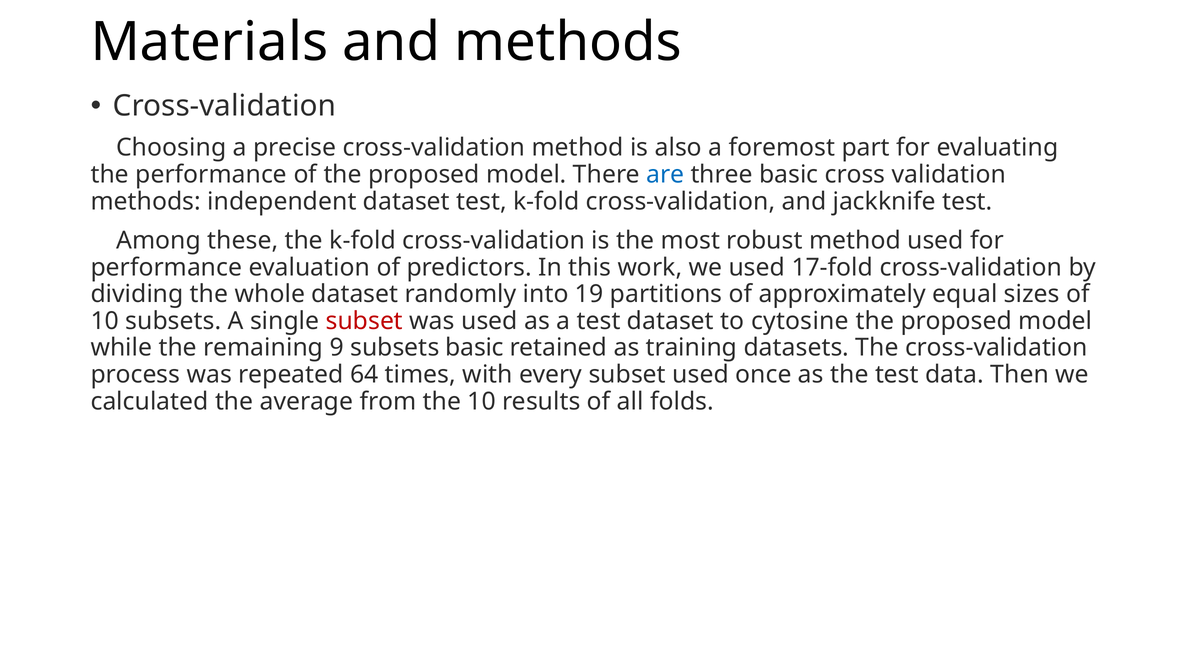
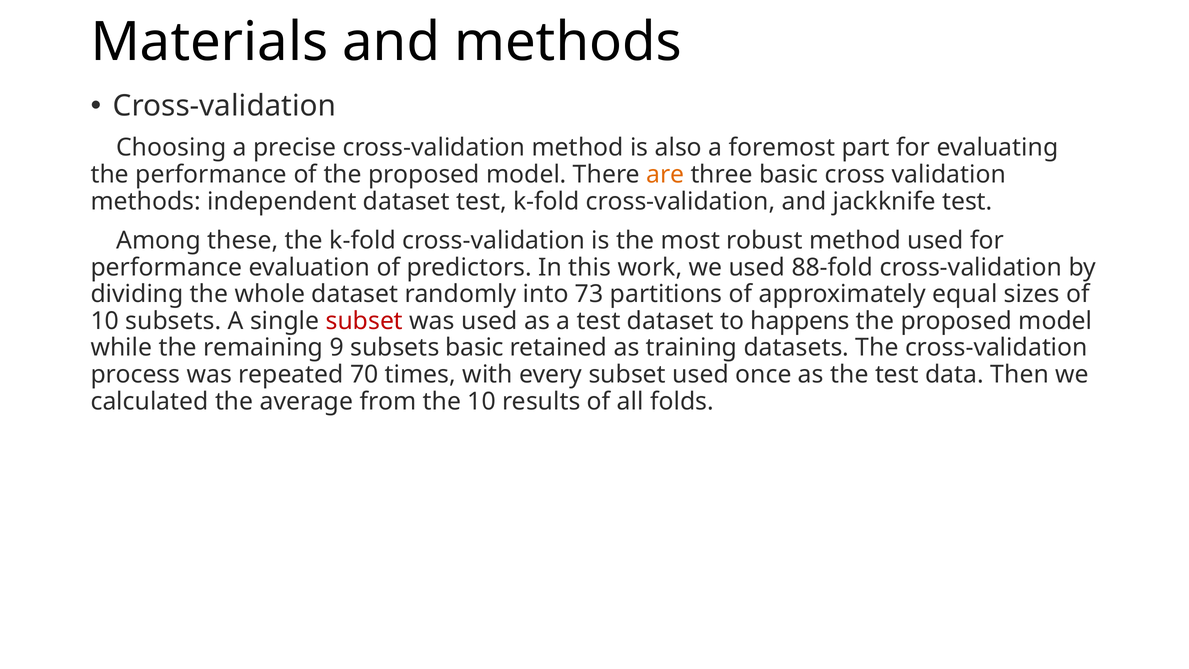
are colour: blue -> orange (665, 175)
17-fold: 17-fold -> 88-fold (832, 267)
19: 19 -> 73 (589, 294)
cytosine: cytosine -> happens (800, 321)
64: 64 -> 70 (364, 374)
